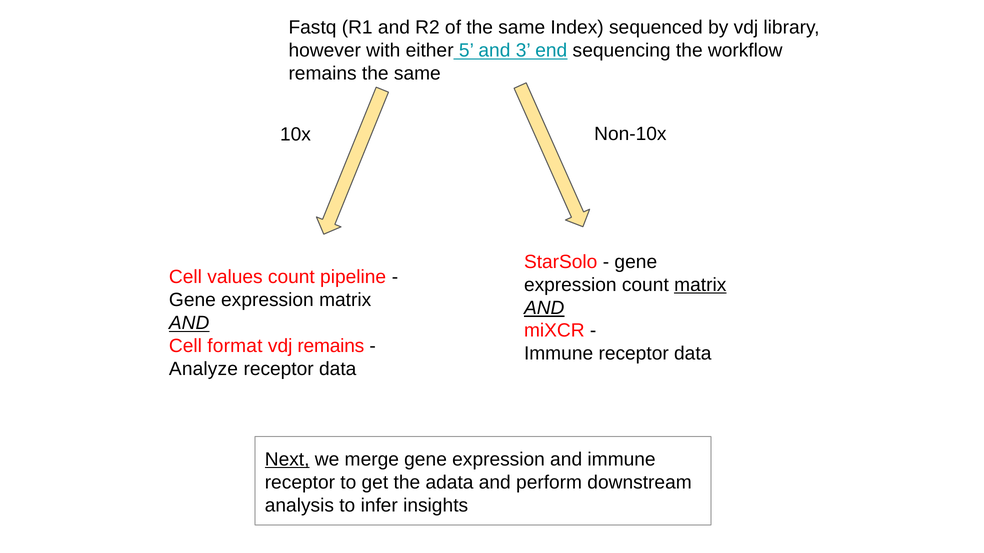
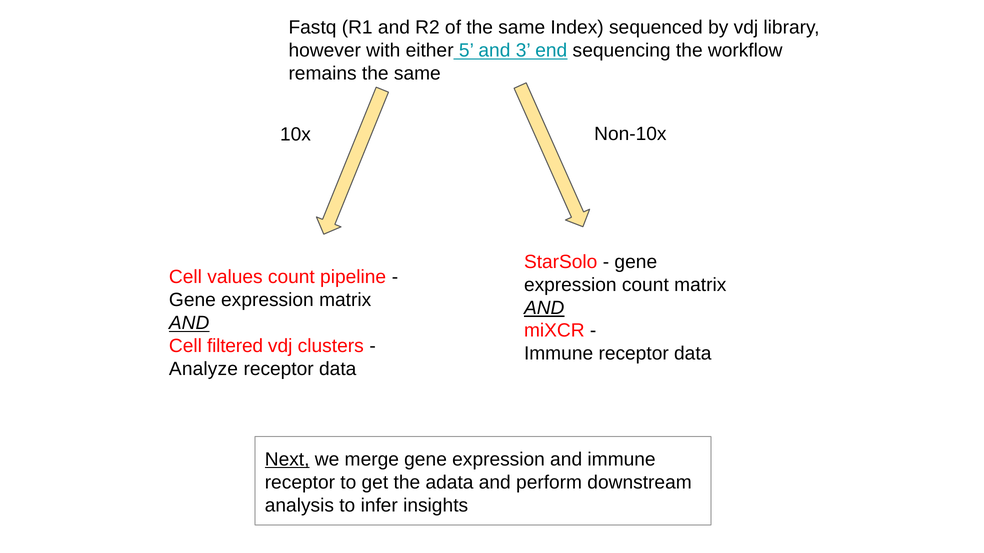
matrix underline: present -> none (700, 285)
format: format -> filtered (235, 346)
vdj remains: remains -> clusters (331, 346)
